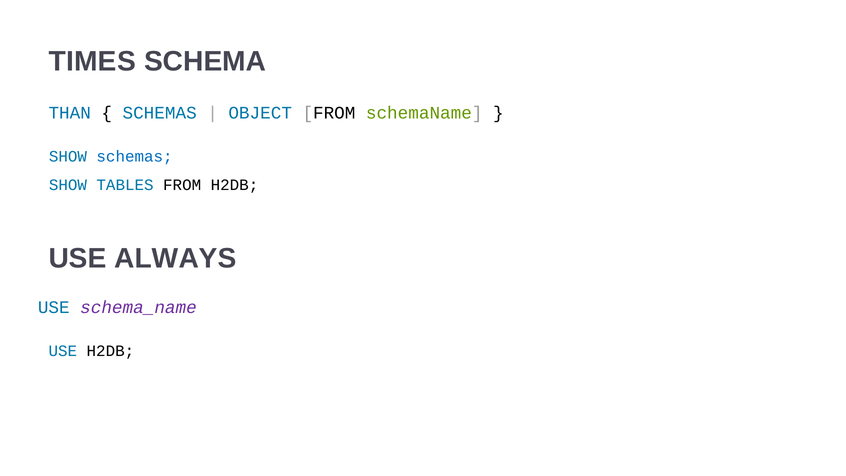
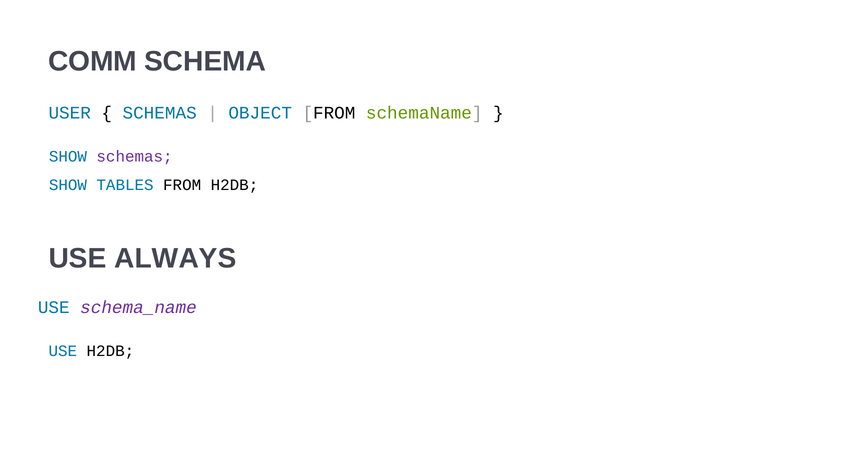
TIMES: TIMES -> COMM (93, 61)
THAN: THAN -> USER (70, 113)
schemas colour: blue -> purple (135, 156)
